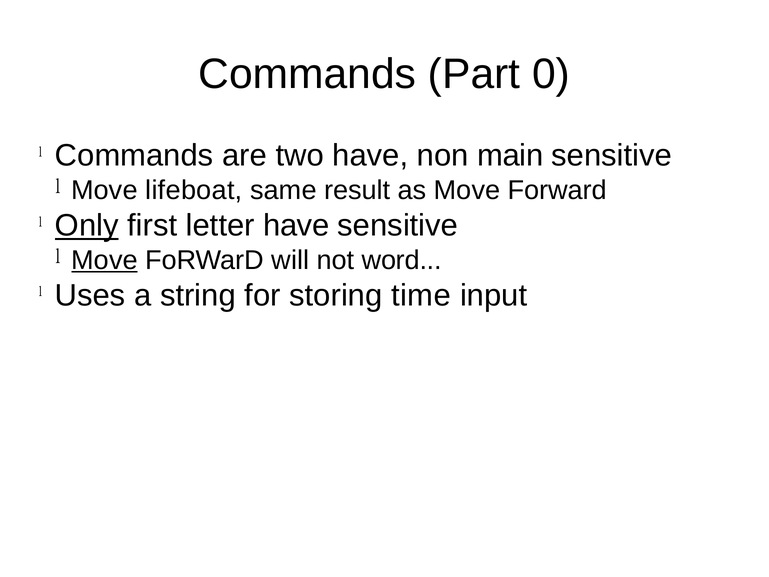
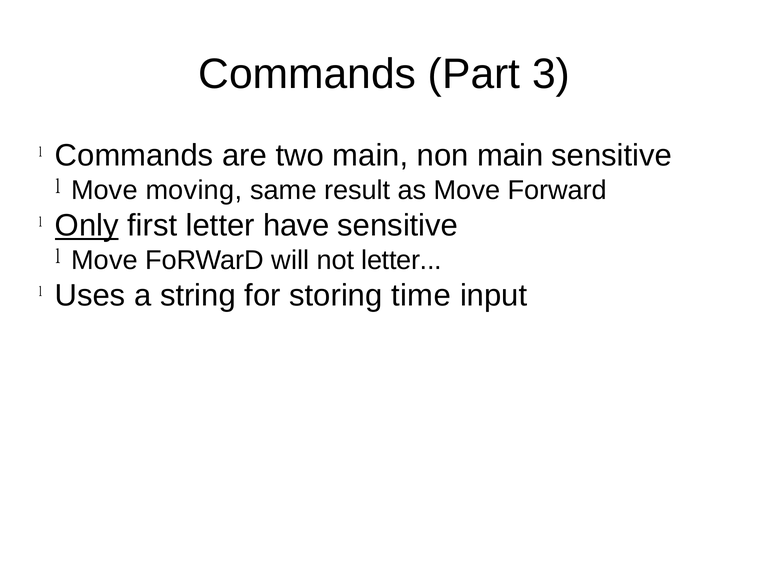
0: 0 -> 3 (551, 74)
two have: have -> main (370, 156)
lifeboat: lifeboat -> moving (194, 190)
Move underline: present -> none (105, 260)
not word: word -> letter (402, 260)
